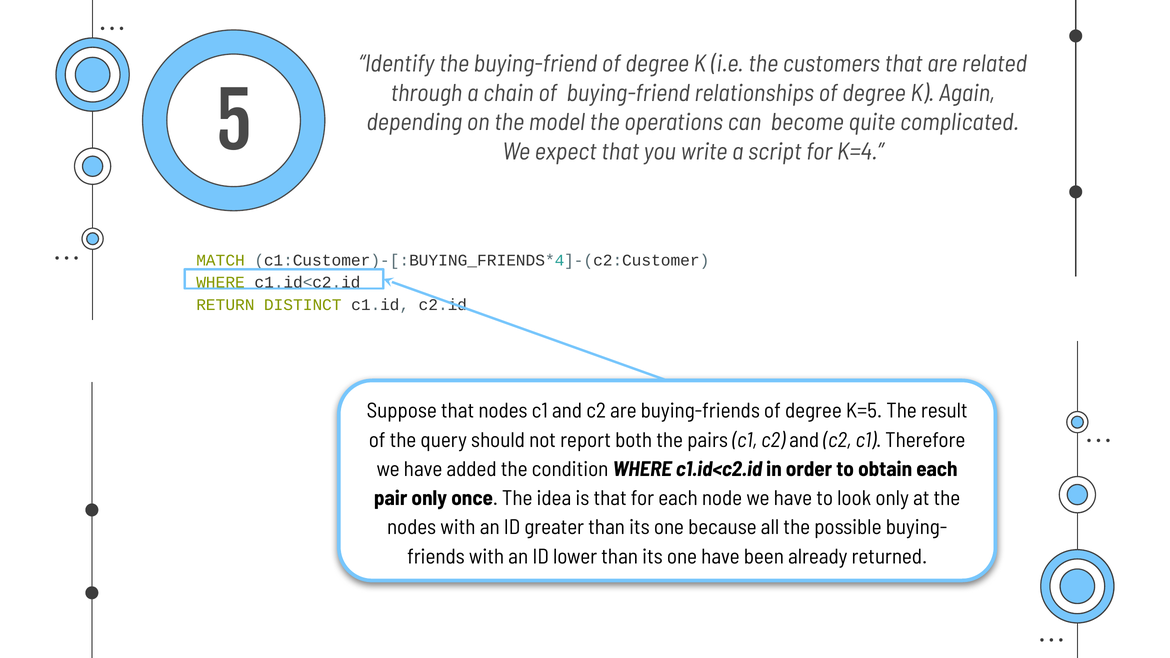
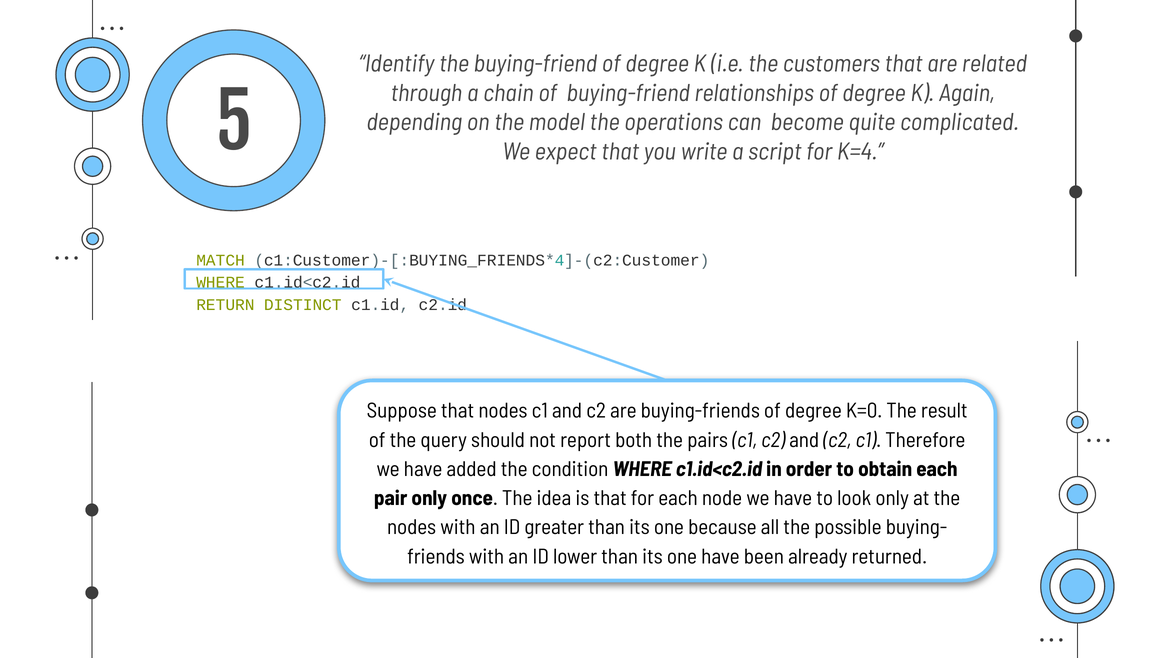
K=5: K=5 -> K=0 (864, 411)
